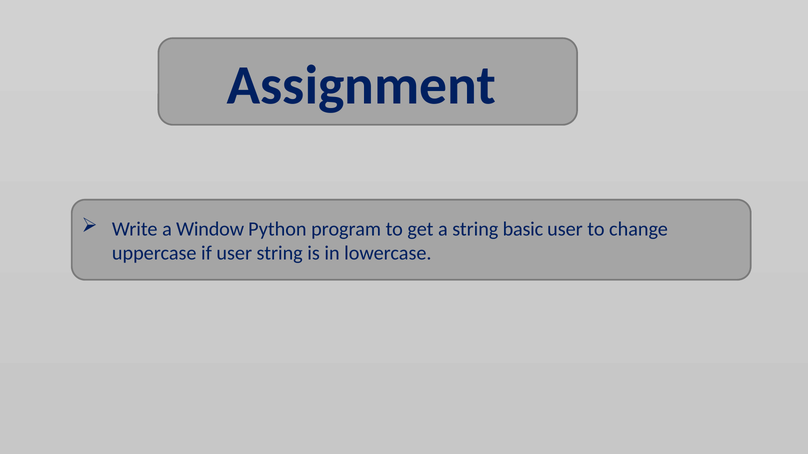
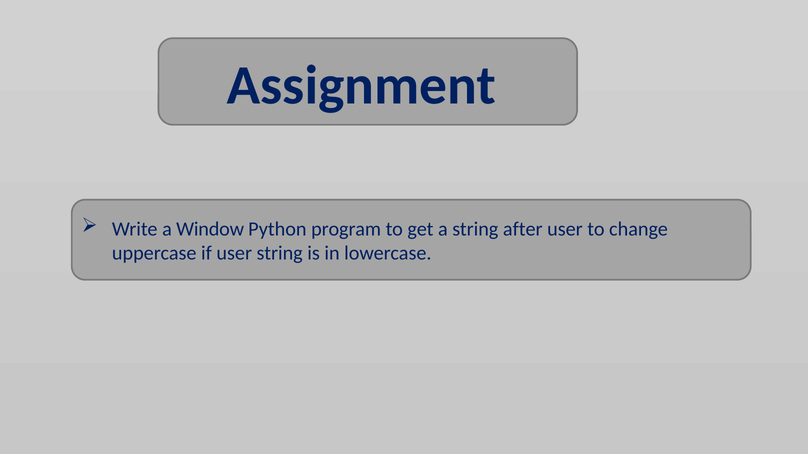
basic: basic -> after (523, 229)
